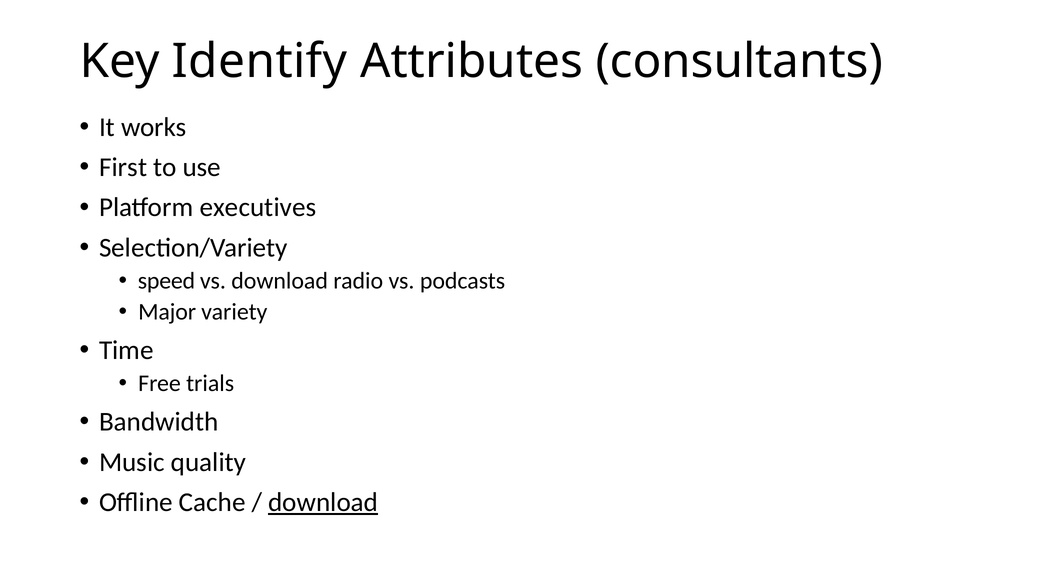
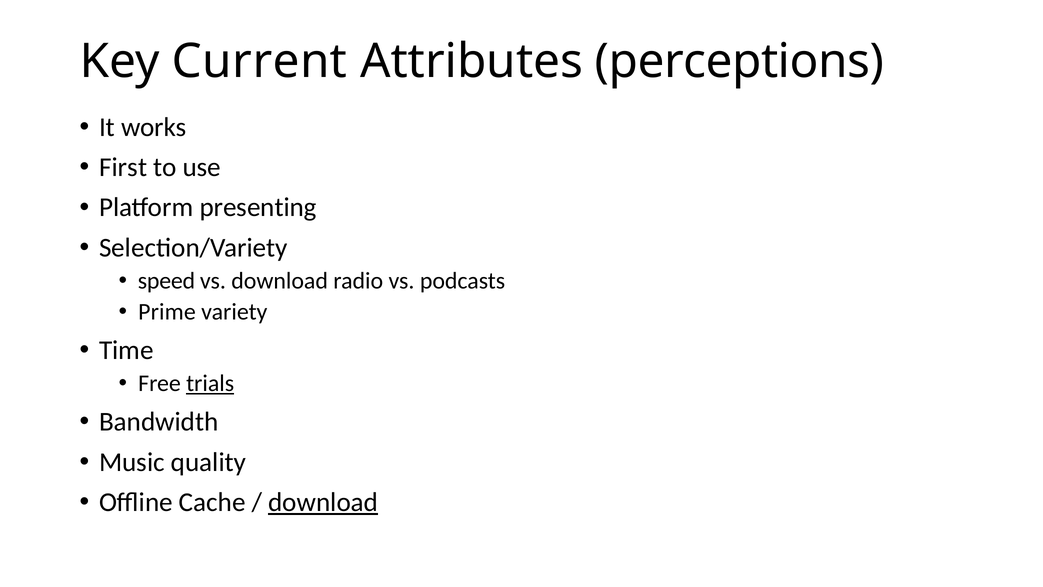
Identify: Identify -> Current (260, 61)
consultants: consultants -> perceptions (739, 61)
executives: executives -> presenting (258, 207)
Major: Major -> Prime (167, 312)
trials underline: none -> present (210, 383)
